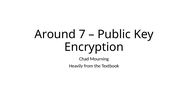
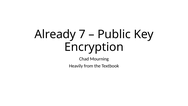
Around: Around -> Already (55, 34)
